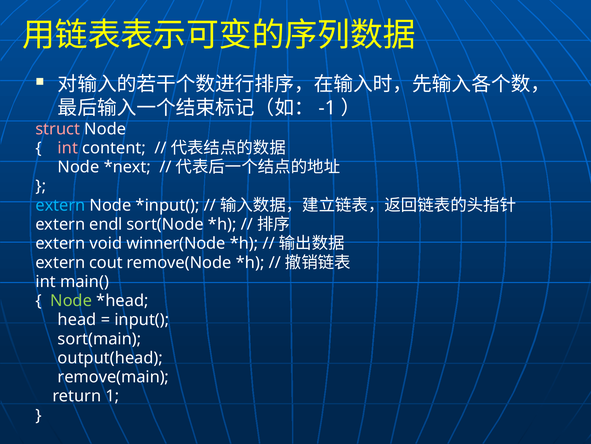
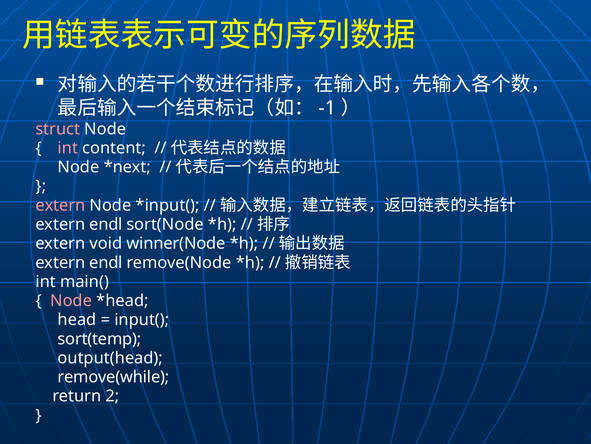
extern colour: light blue -> pink (60, 205)
cout: cout -> endl (106, 262)
Node colour: light green -> pink (71, 300)
sort(main: sort(main -> sort(temp (99, 338)
remove(main: remove(main -> remove(while (113, 376)
1: 1 -> 2 (112, 396)
